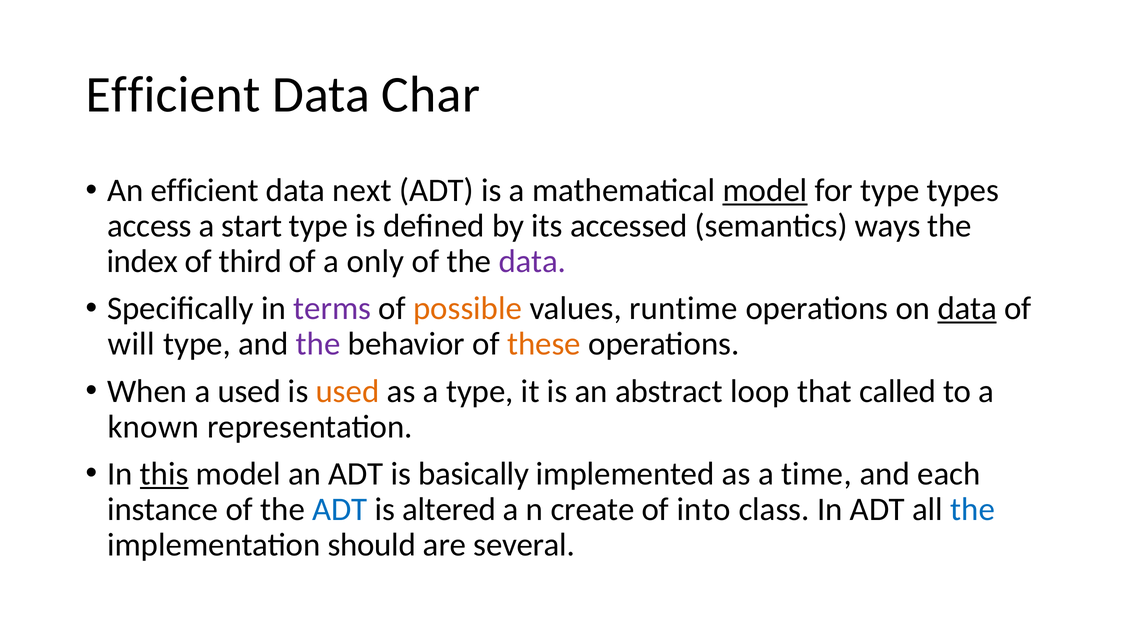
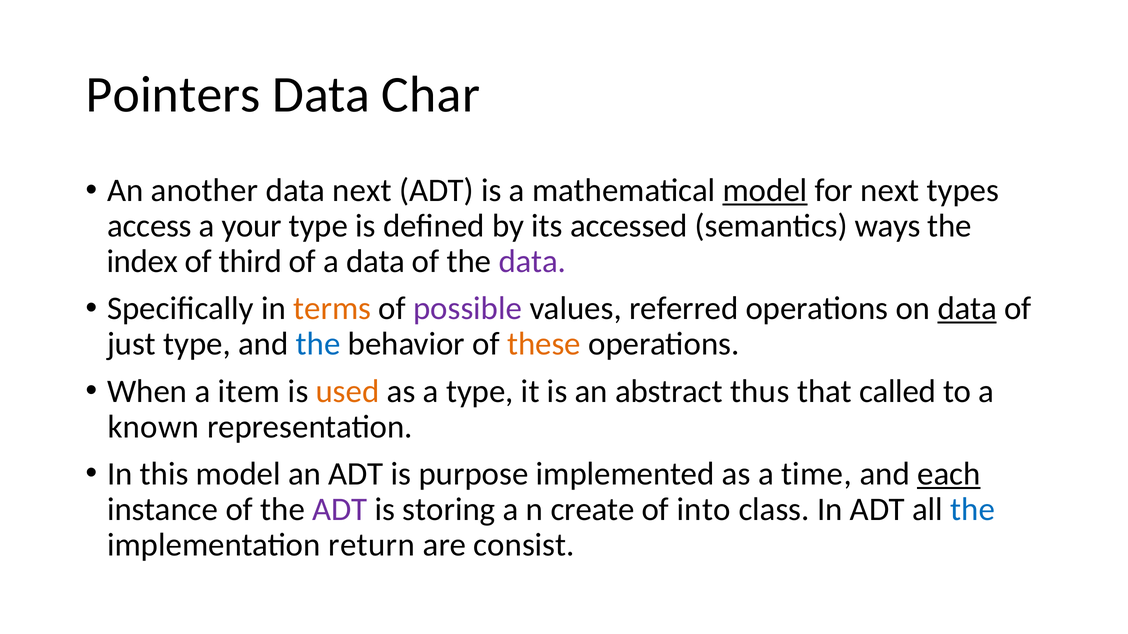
Efficient: Efficient -> Pointers (173, 95)
An efficient: efficient -> another (204, 191)
for type: type -> next (890, 191)
start: start -> your (252, 226)
a only: only -> data (376, 262)
terms colour: purple -> orange (332, 309)
possible colour: orange -> purple (468, 309)
runtime: runtime -> referred (684, 309)
will: will -> just (131, 344)
the colour: purple -> blue (318, 344)
a used: used -> item (249, 392)
loop: loop -> thus (760, 392)
this underline: present -> none (164, 474)
basically: basically -> purpose (474, 474)
each underline: none -> present (949, 474)
ADT colour: blue -> purple (340, 510)
altered: altered -> storing (449, 510)
should: should -> return (372, 545)
several: several -> consist (524, 545)
